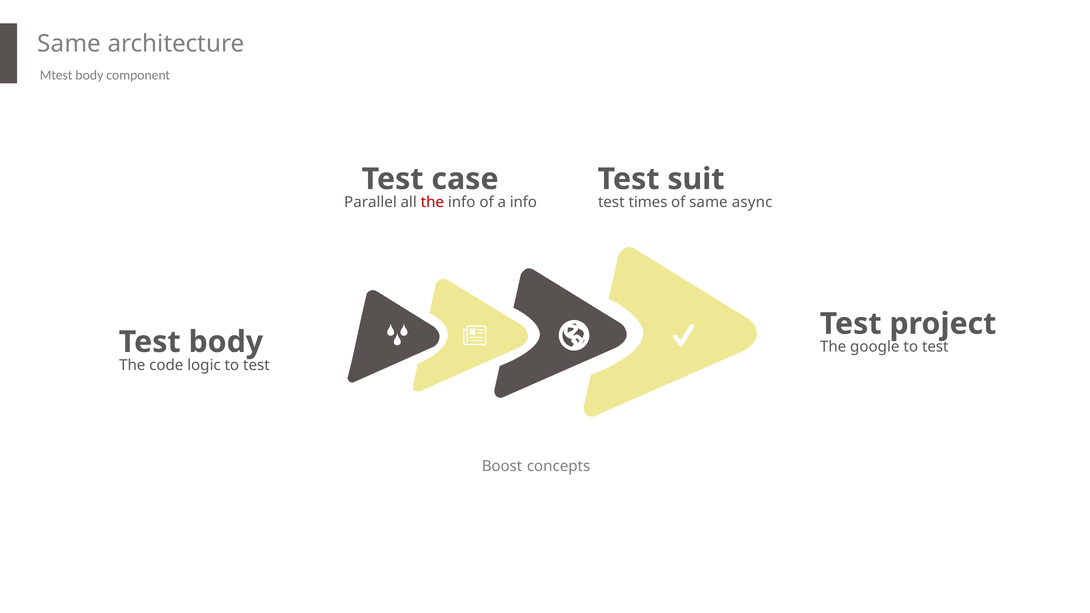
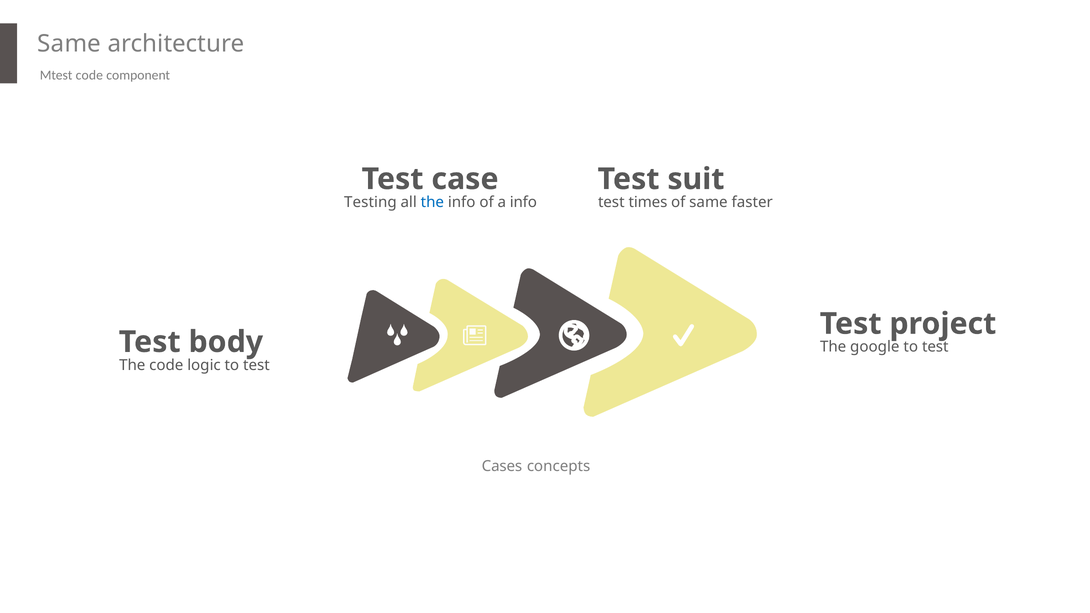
Mtest body: body -> code (89, 75)
Parallel: Parallel -> Testing (370, 202)
the colour: red -> blue (432, 202)
async: async -> faster (752, 202)
Boost: Boost -> Cases (502, 466)
